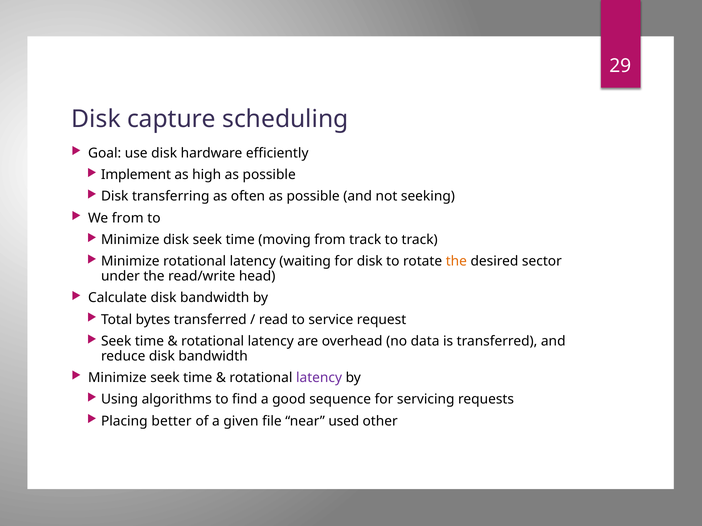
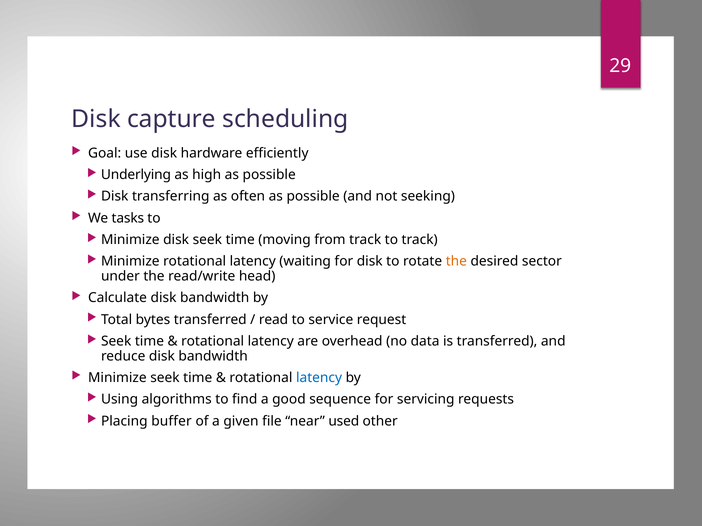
Implement: Implement -> Underlying (136, 175)
We from: from -> tasks (128, 218)
latency colour: purple -> blue (319, 378)
better: better -> buffer (172, 421)
